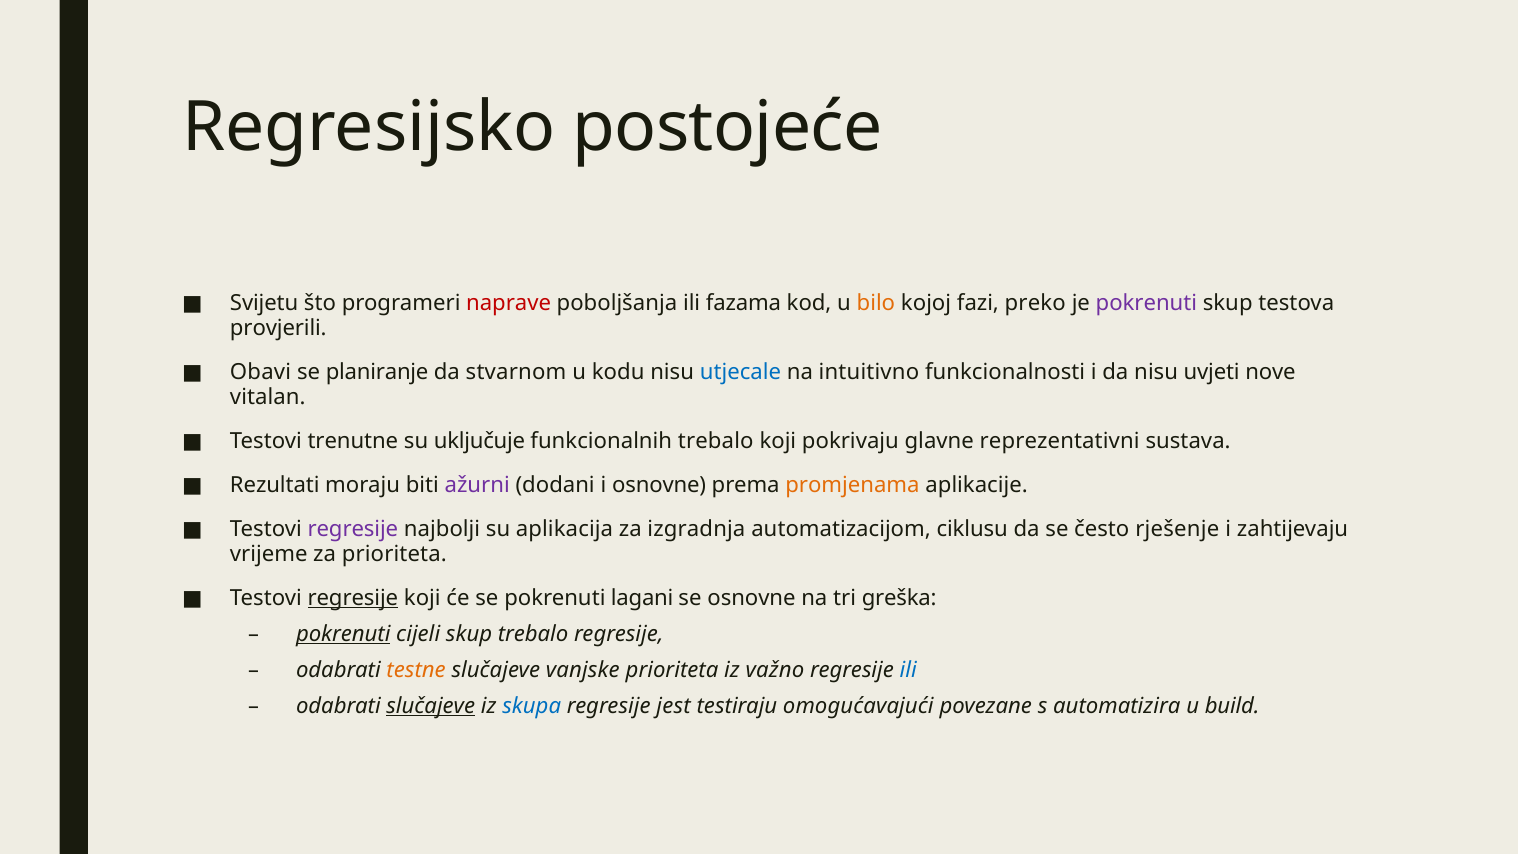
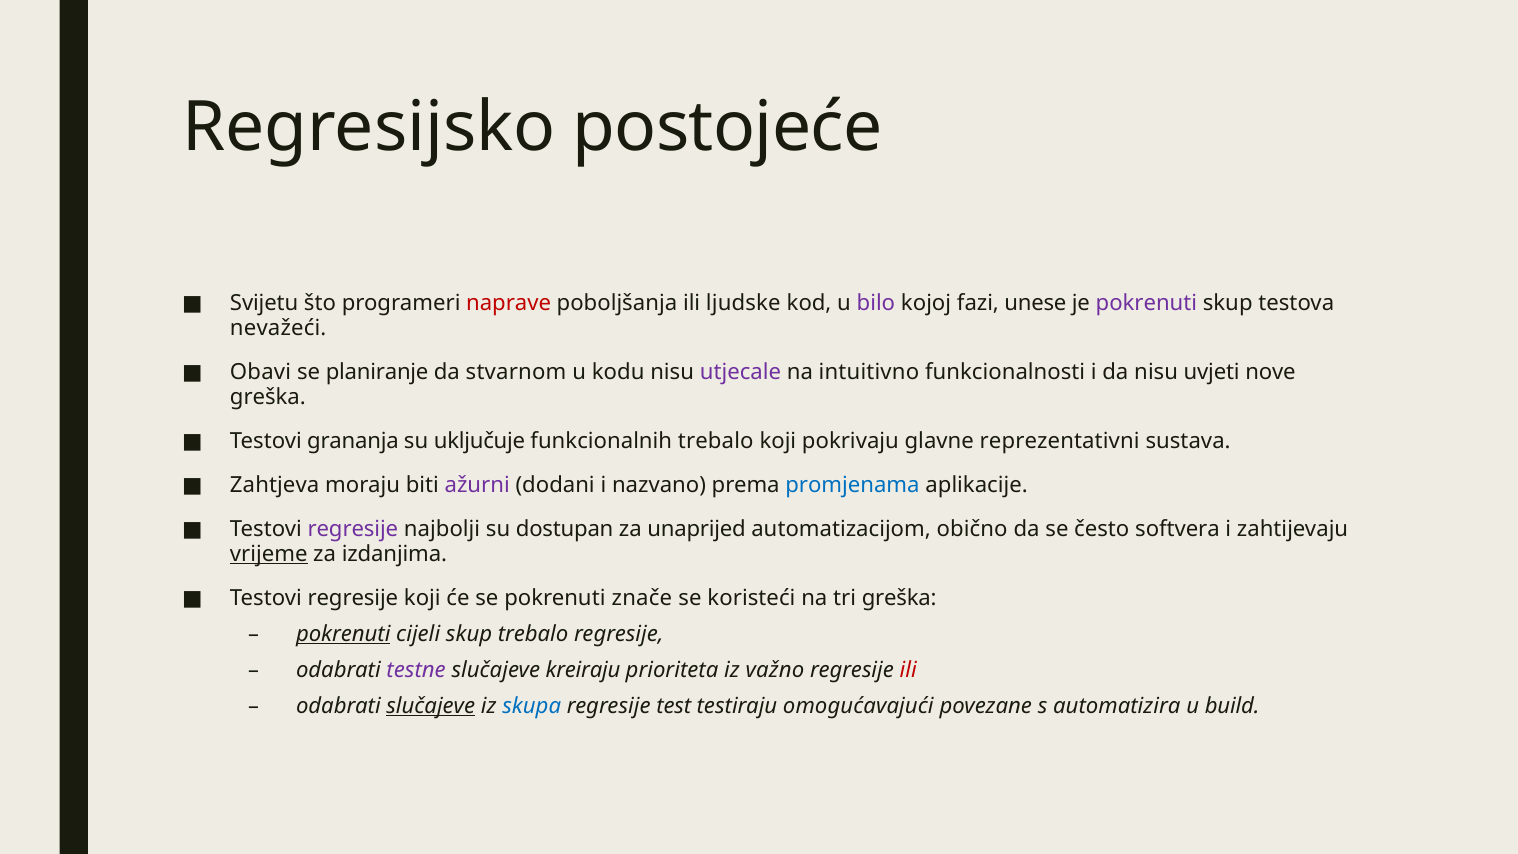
fazama: fazama -> ljudske (743, 303)
bilo colour: orange -> purple (876, 303)
preko: preko -> unese (1035, 303)
provjerili: provjerili -> nevažeći (278, 328)
utjecale colour: blue -> purple (740, 372)
vitalan: vitalan -> greška (268, 397)
trenutne: trenutne -> grananja (353, 441)
Rezultati: Rezultati -> Zahtjeva (275, 485)
i osnovne: osnovne -> nazvano (659, 485)
promjenama colour: orange -> blue (852, 485)
aplikacija: aplikacija -> dostupan (565, 529)
izgradnja: izgradnja -> unaprijed (697, 529)
ciklusu: ciklusu -> obično (972, 529)
rješenje: rješenje -> softvera (1177, 529)
vrijeme underline: none -> present (269, 554)
za prioriteta: prioriteta -> izdanjima (394, 554)
regresije underline: present -> none (353, 598)
lagani: lagani -> znače (642, 598)
se osnovne: osnovne -> koristeći (751, 598)
testne colour: orange -> purple (416, 670)
vanjske: vanjske -> kreiraju (583, 670)
ili colour: blue -> red (908, 670)
jest: jest -> test (674, 706)
